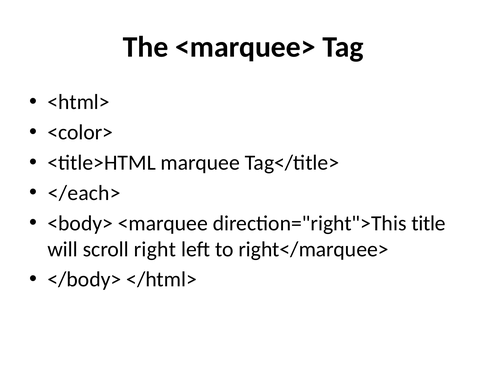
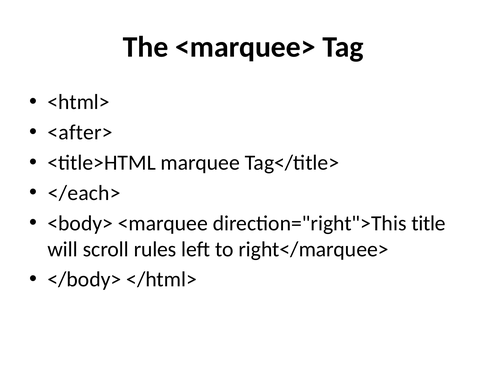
<color>: <color> -> <after> (80, 132)
right: right -> rules (155, 249)
